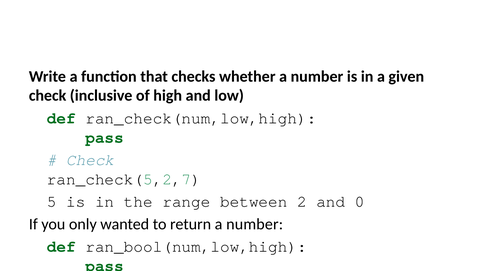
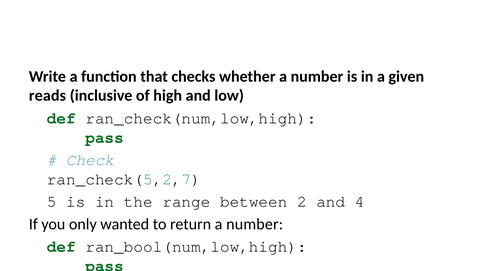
check: check -> reads (47, 96)
0: 0 -> 4 (360, 201)
